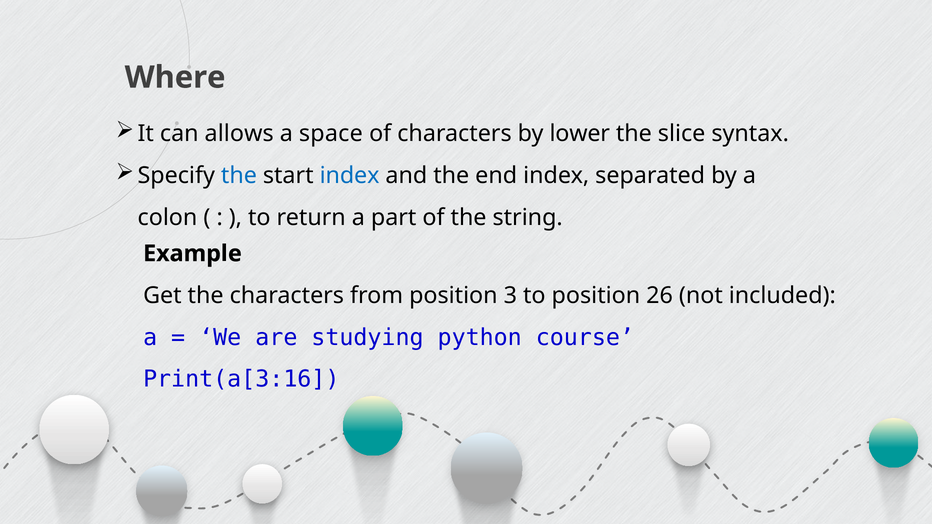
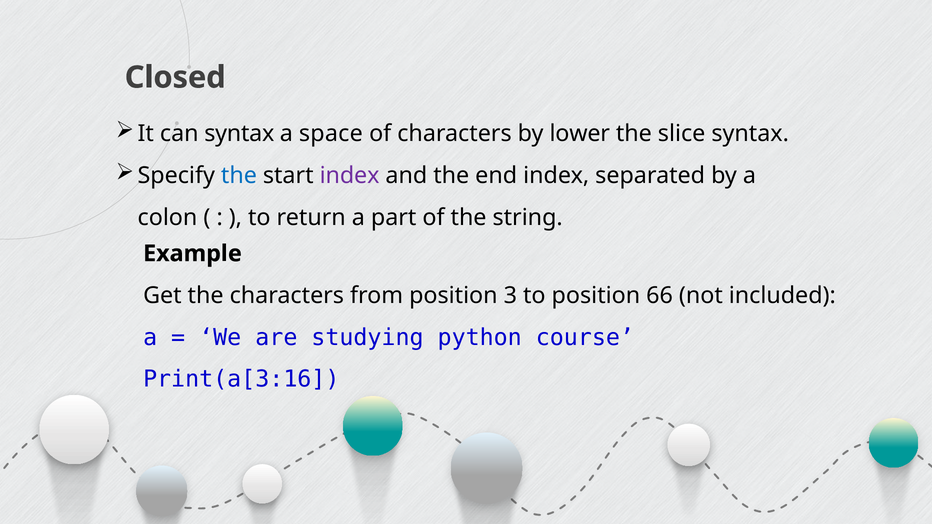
Where: Where -> Closed (175, 77)
can allows: allows -> syntax (239, 134)
index colour: blue -> purple (350, 176)
26: 26 -> 66 (660, 296)
